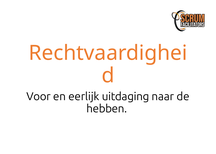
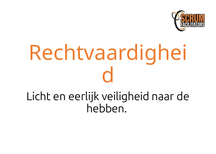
Voor: Voor -> Licht (39, 97)
uitdaging: uitdaging -> veiligheid (126, 97)
